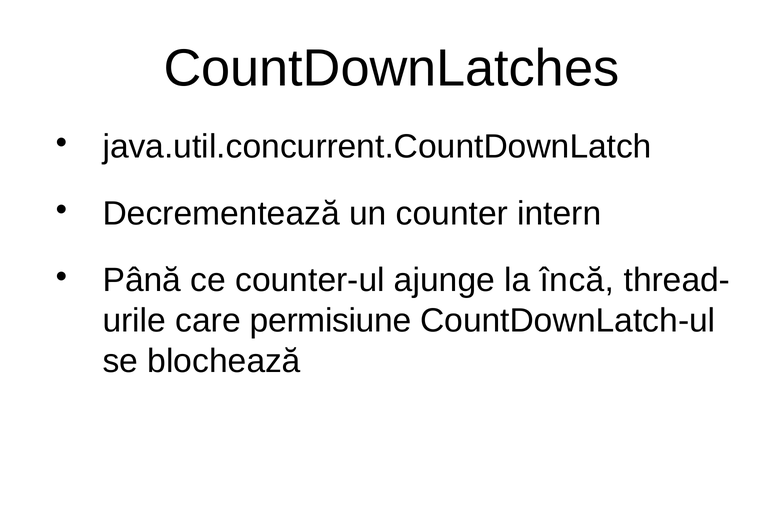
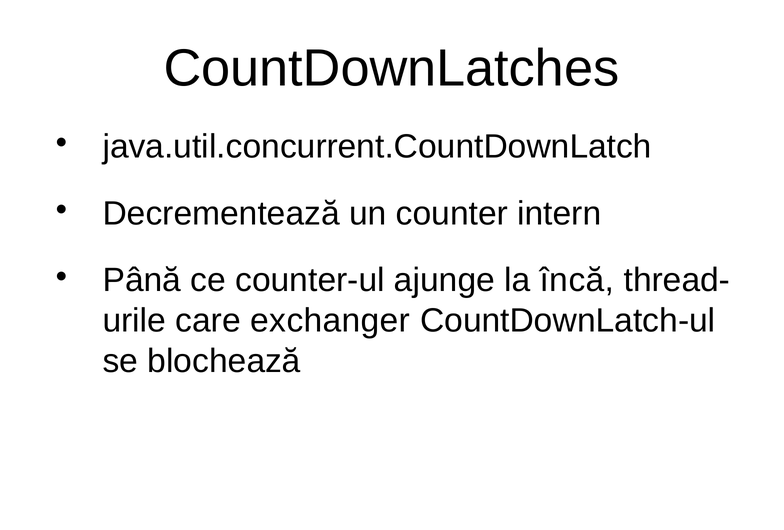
permisiune: permisiune -> exchanger (330, 321)
